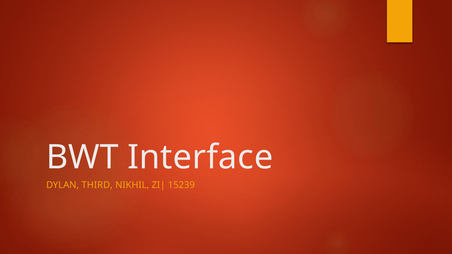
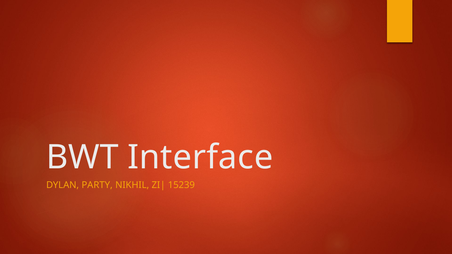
THIRD: THIRD -> PARTY (97, 185)
